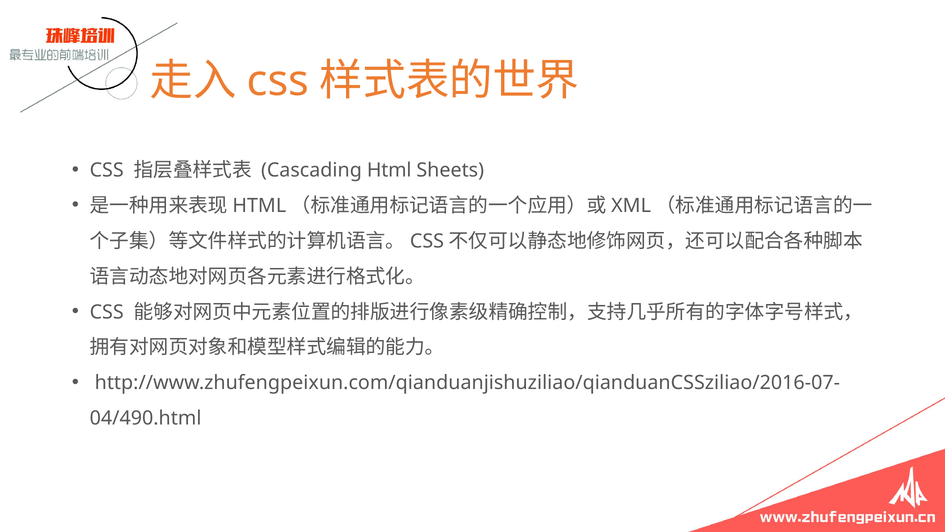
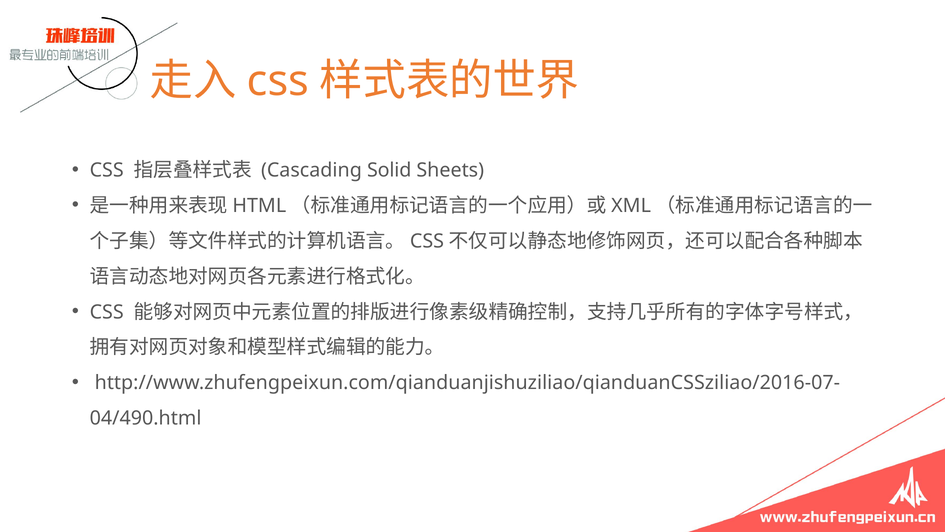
Cascading Html: Html -> Solid (389, 170)
